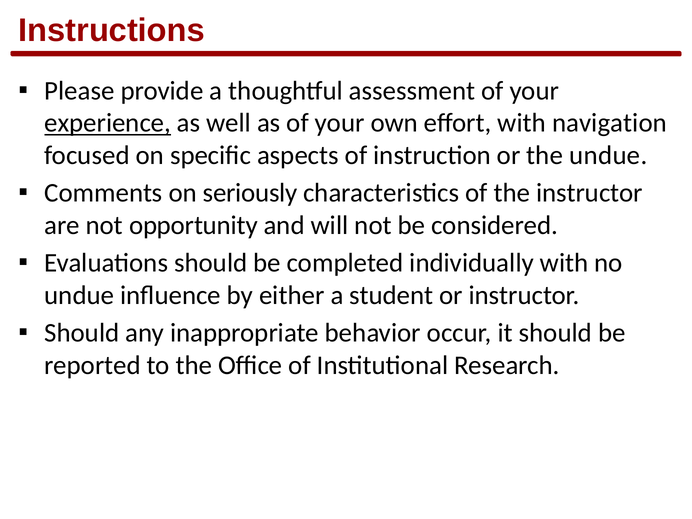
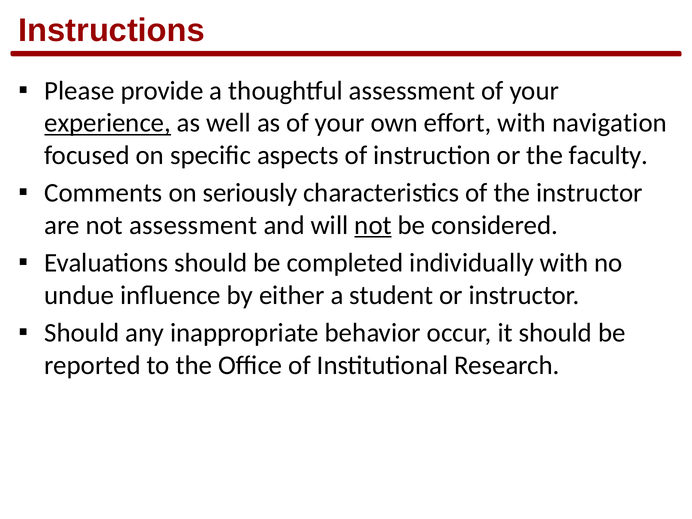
the undue: undue -> faculty (609, 155)
not opportunity: opportunity -> assessment (193, 225)
not underline: none -> present (373, 225)
